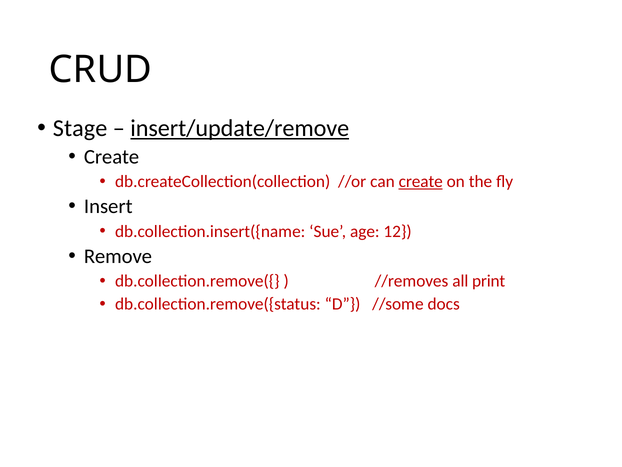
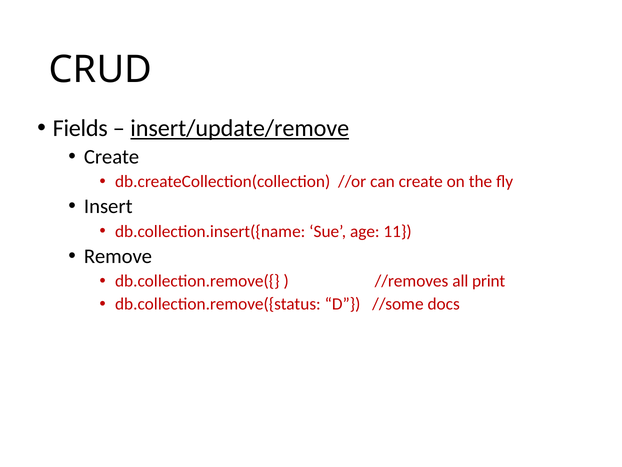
Stage: Stage -> Fields (80, 128)
create underline: present -> none (421, 181)
12: 12 -> 11 (398, 231)
